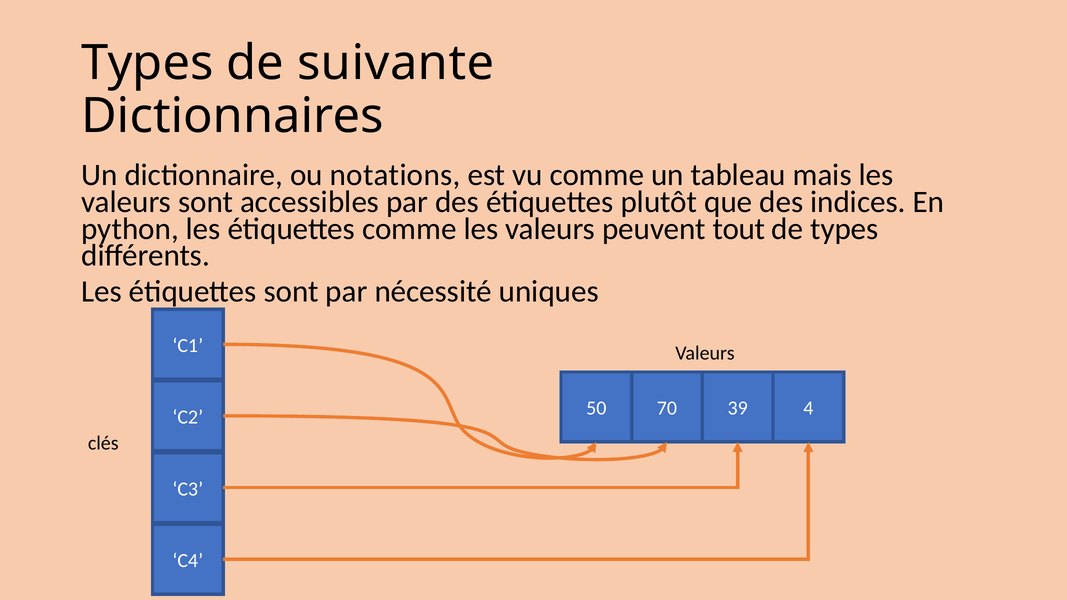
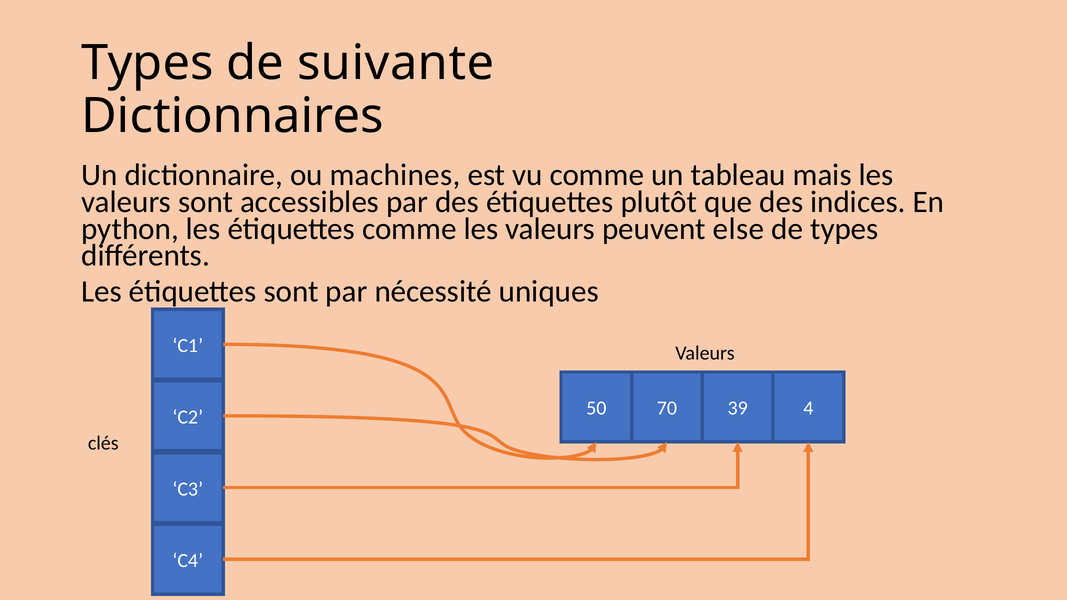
notations: notations -> machines (395, 175)
tout: tout -> else (739, 229)
